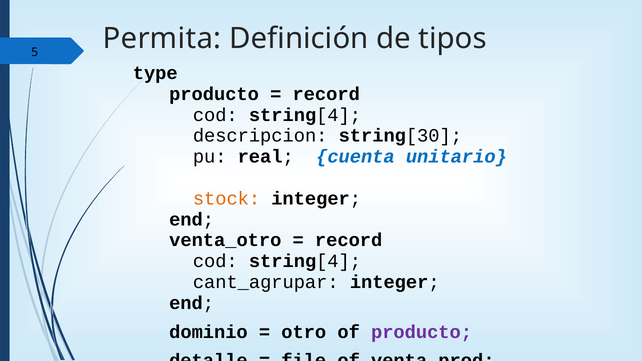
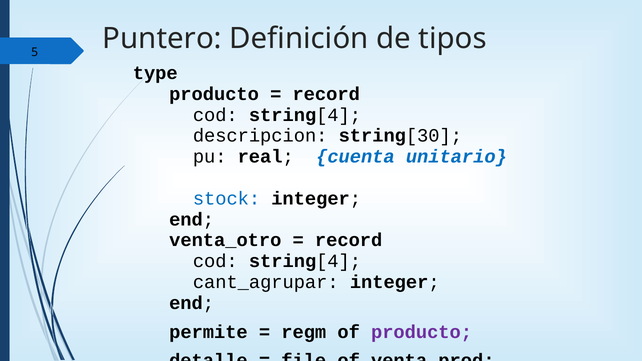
Permita: Permita -> Puntero (162, 39)
stock colour: orange -> blue (227, 199)
dominio: dominio -> permite (208, 332)
otro: otro -> regm (304, 332)
